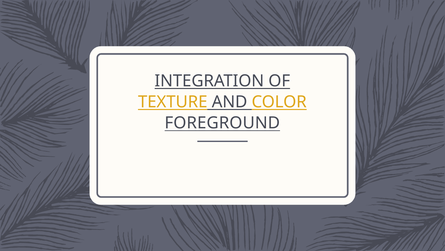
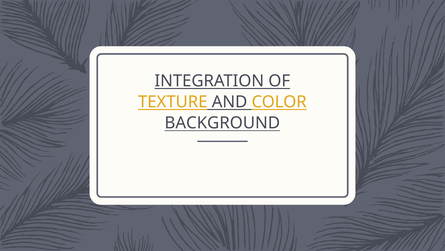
FOREGROUND: FOREGROUND -> BACKGROUND (222, 123)
